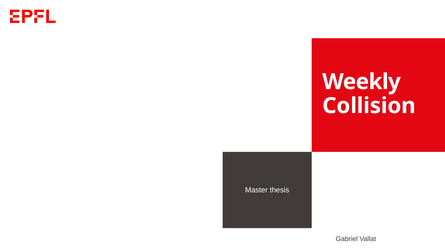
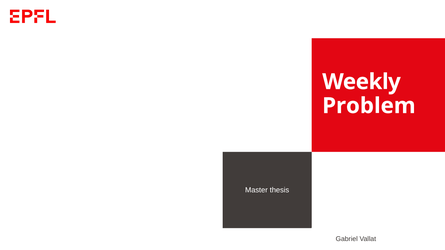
Collision: Collision -> Problem (369, 106)
